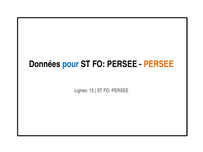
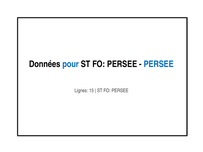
PERSEE colour: orange -> blue (159, 64)
